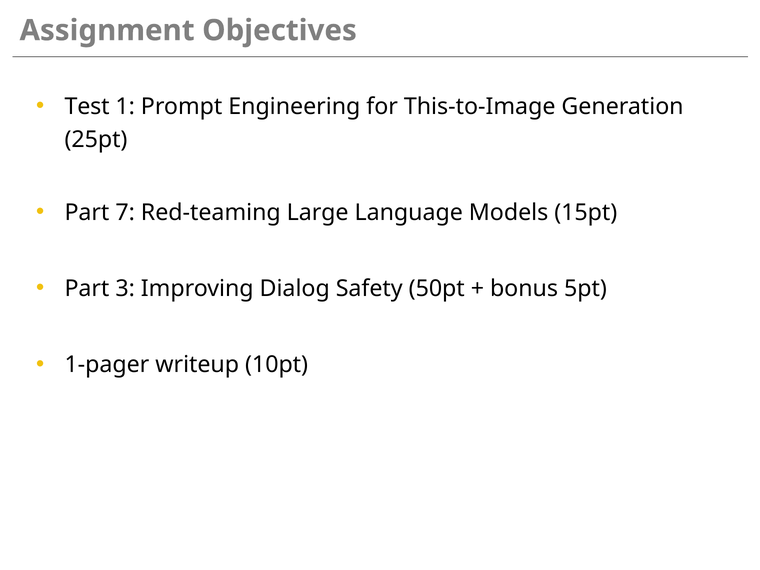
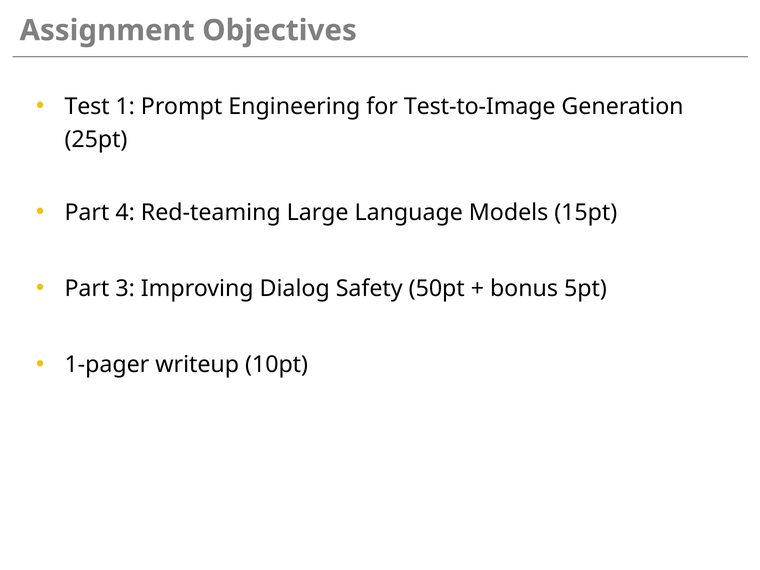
This-to-Image: This-to-Image -> Test-to-Image (480, 106)
7: 7 -> 4 (125, 212)
